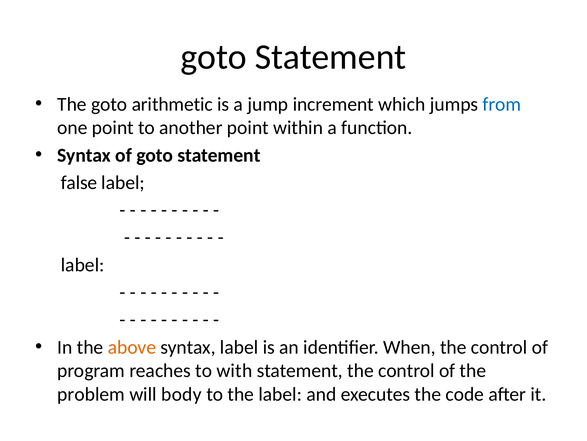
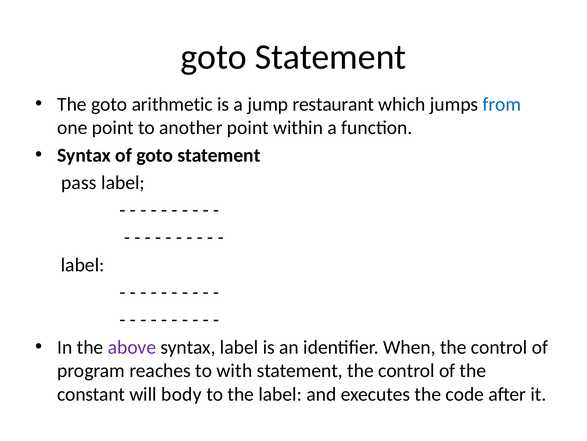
increment: increment -> restaurant (333, 104)
false: false -> pass (79, 182)
above colour: orange -> purple (132, 347)
problem: problem -> constant (91, 394)
